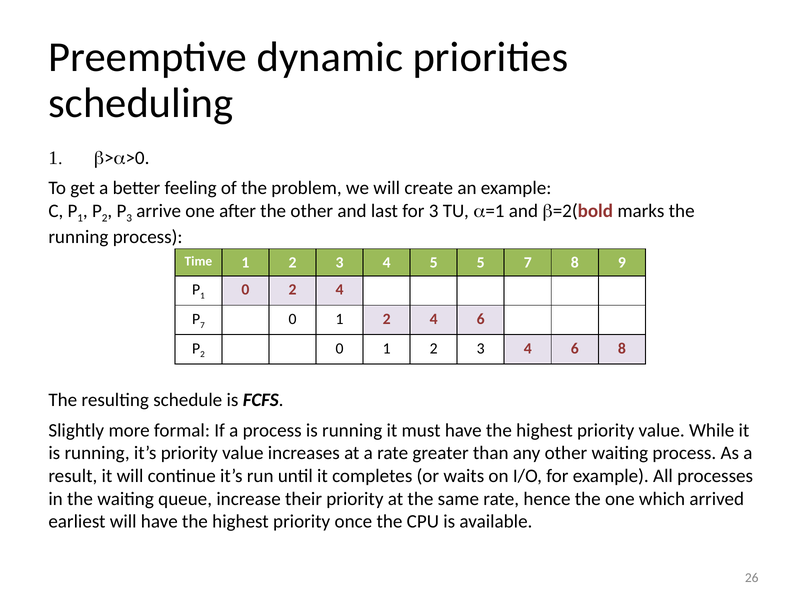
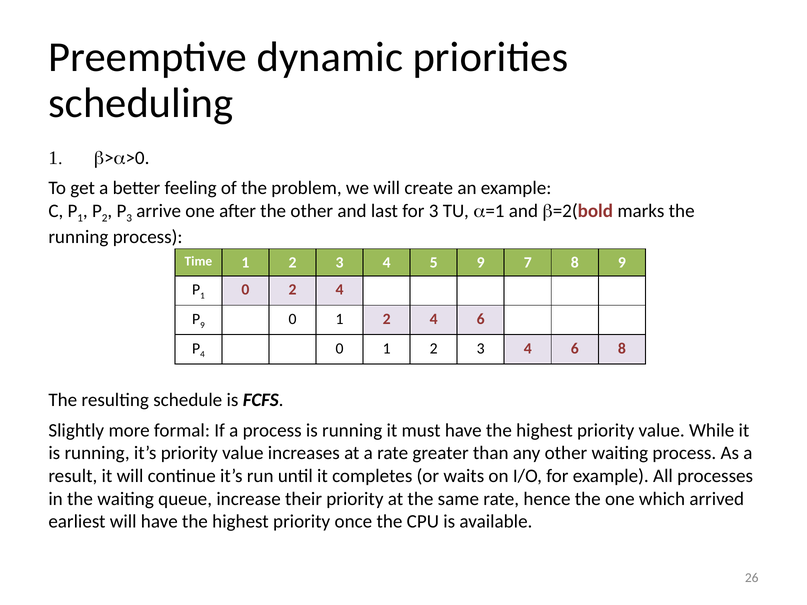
5 5: 5 -> 9 (481, 263)
7: 7 -> 9 (202, 325)
2: 2 -> 4 (202, 355)
